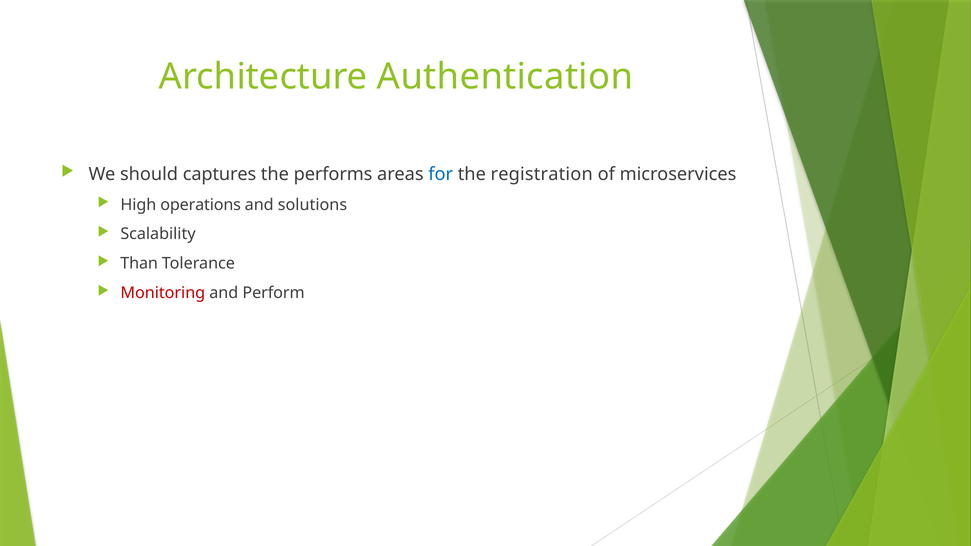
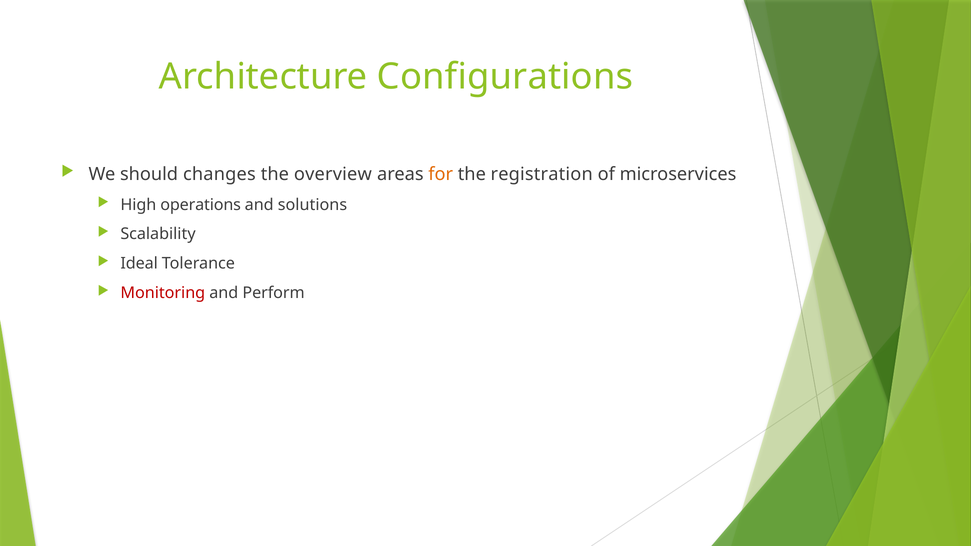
Authentication: Authentication -> Configurations (505, 77)
captures: captures -> changes (219, 174)
performs: performs -> overview (333, 174)
for colour: blue -> orange (441, 174)
Than: Than -> Ideal (139, 264)
